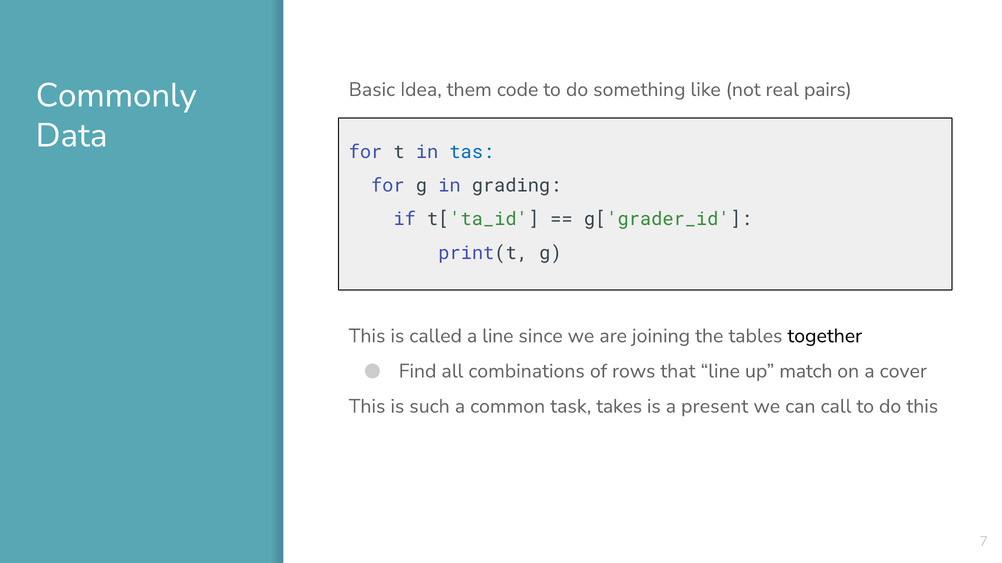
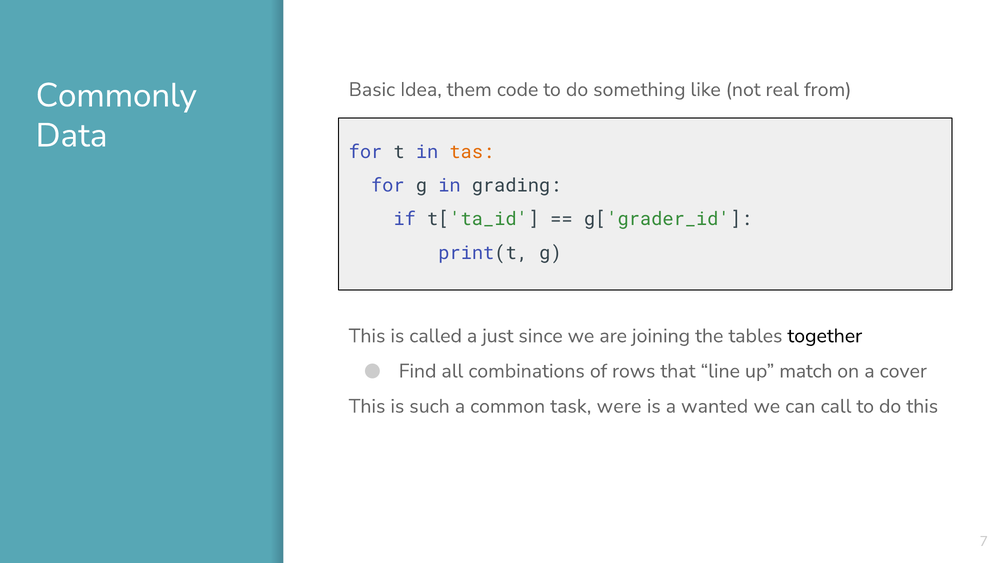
pairs: pairs -> from (828, 90)
tas colour: blue -> orange (472, 152)
a line: line -> just (498, 336)
takes: takes -> were (619, 407)
present: present -> wanted (715, 407)
